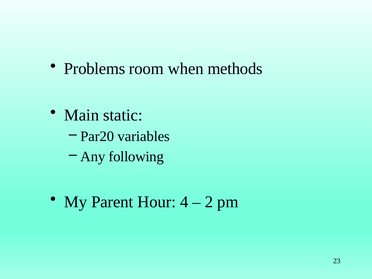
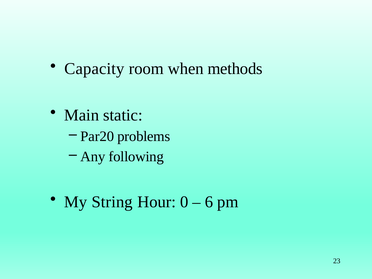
Problems: Problems -> Capacity (94, 69)
variables: variables -> problems (144, 136)
Parent: Parent -> String (112, 202)
4: 4 -> 0 (184, 202)
2: 2 -> 6 (209, 202)
